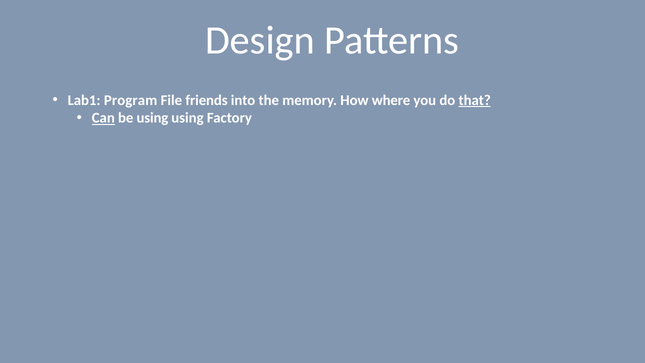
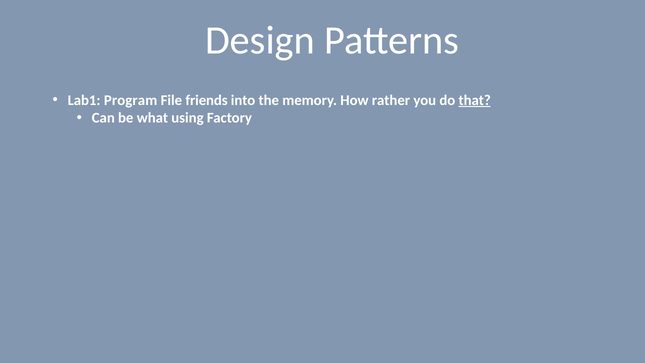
where: where -> rather (391, 100)
Can underline: present -> none (103, 118)
be using: using -> what (152, 118)
